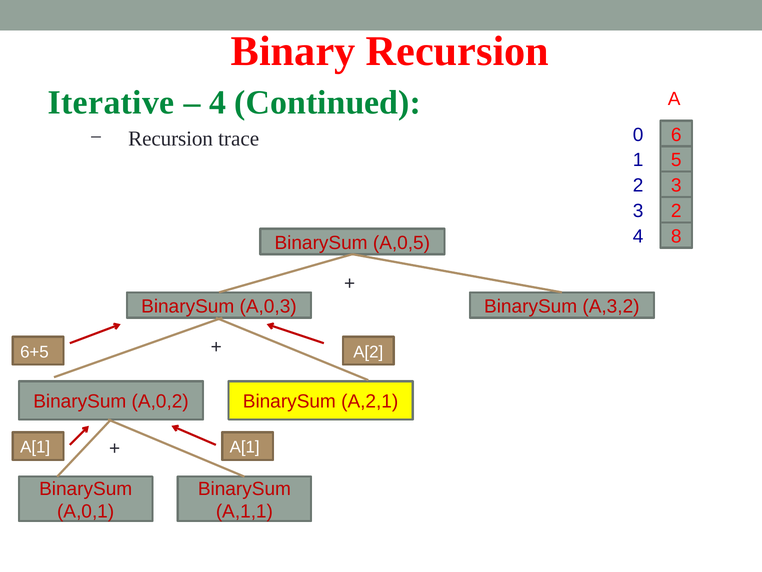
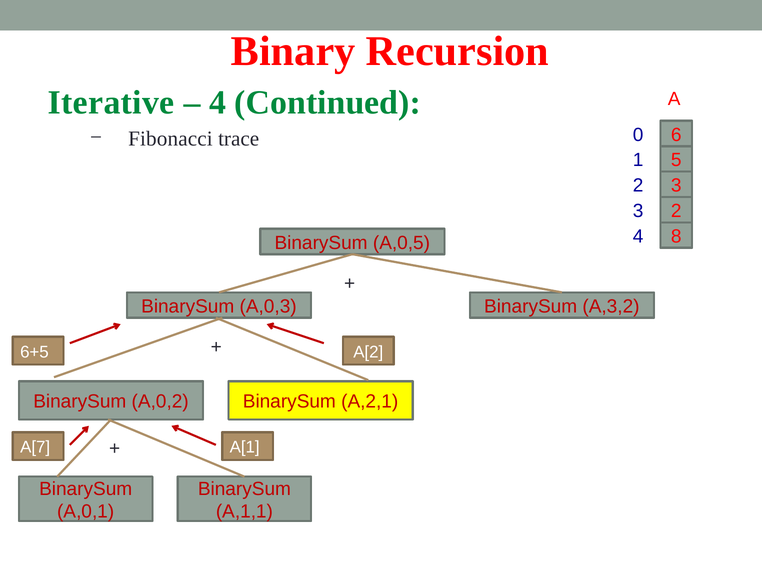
Recursion: Recursion -> Fibonacci (170, 139)
A[1: A[1 -> A[7 (35, 447)
